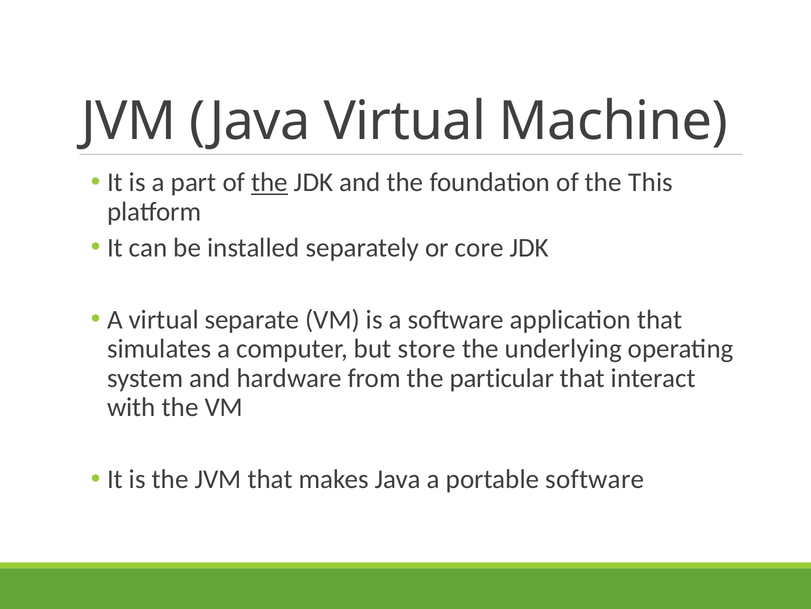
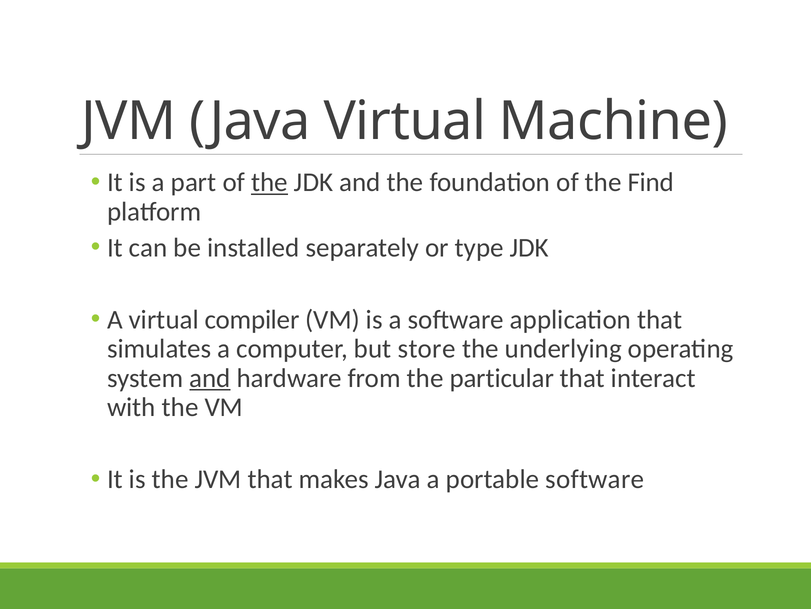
This: This -> Find (651, 182)
core: core -> type (479, 247)
separate: separate -> compiler (252, 319)
and underline: none -> present (210, 378)
